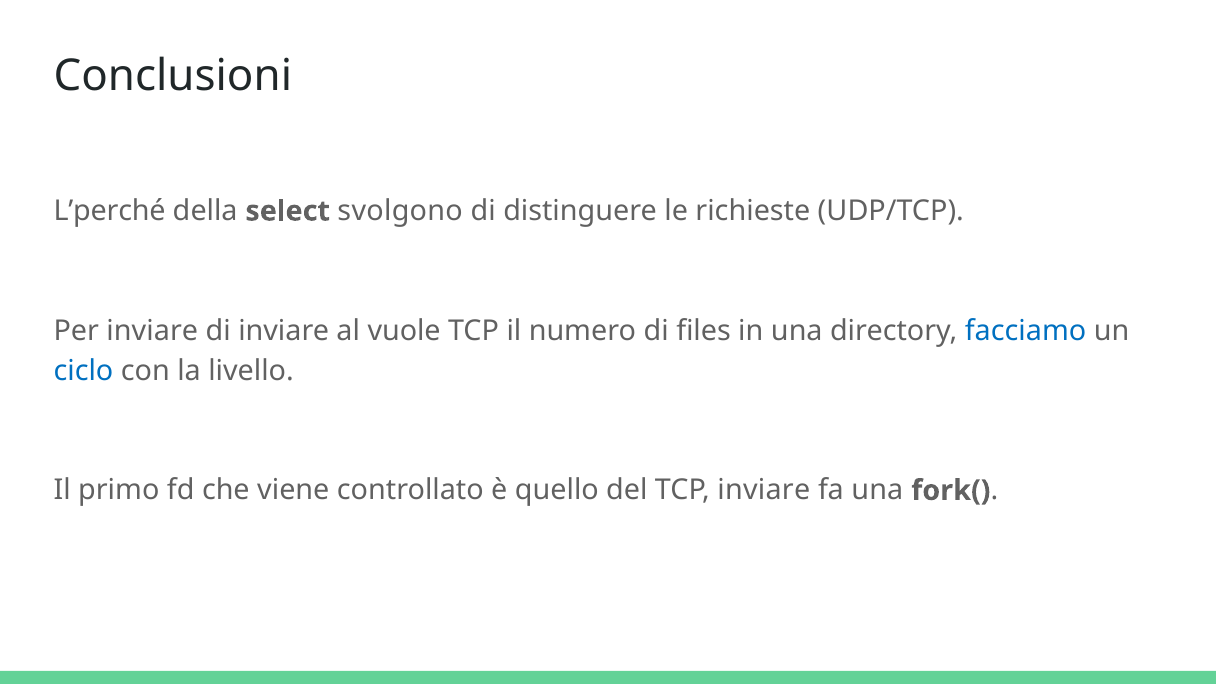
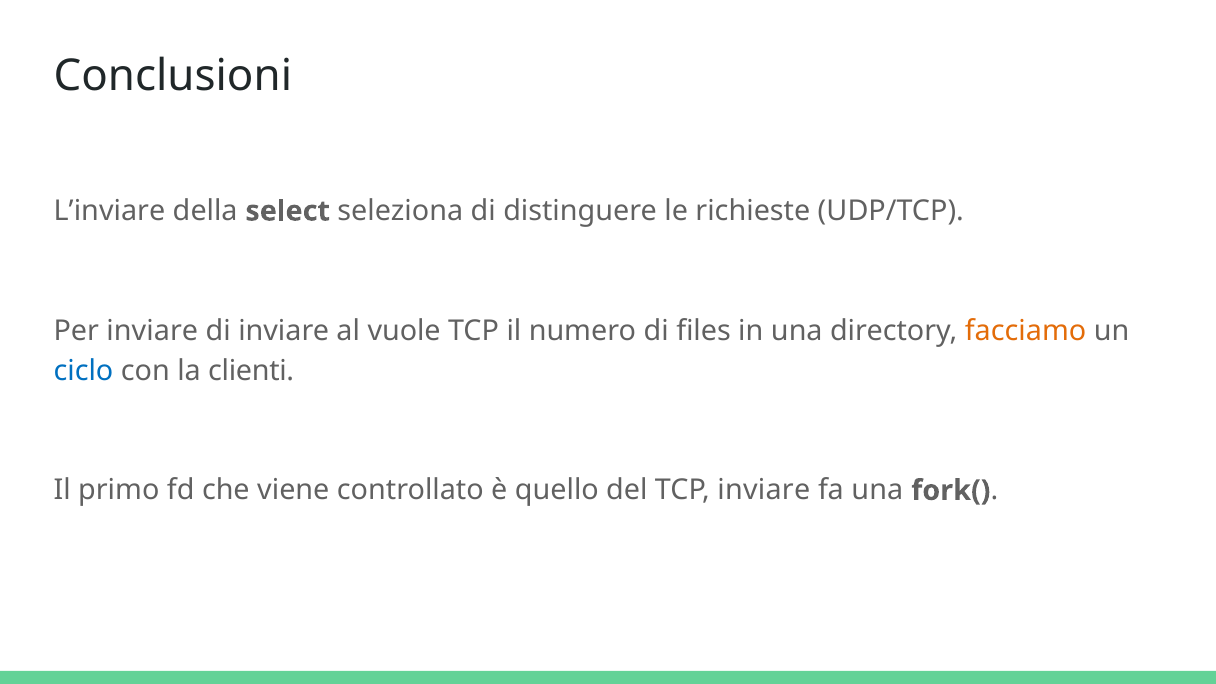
L’perché: L’perché -> L’inviare (109, 211)
svolgono: svolgono -> seleziona (400, 211)
facciamo colour: blue -> orange (1026, 331)
livello: livello -> clienti (251, 371)
